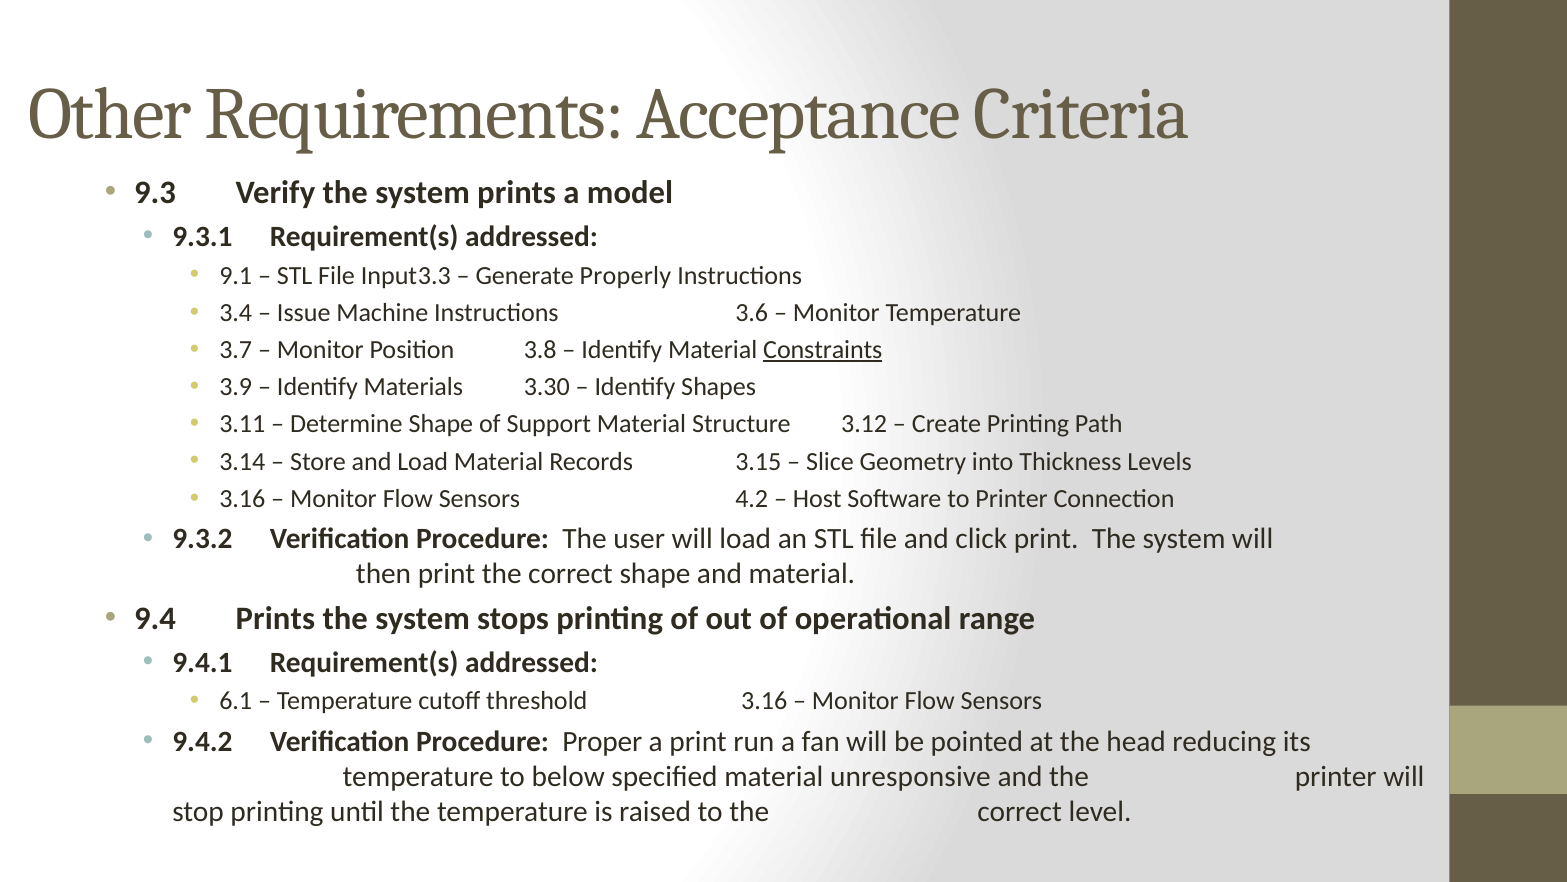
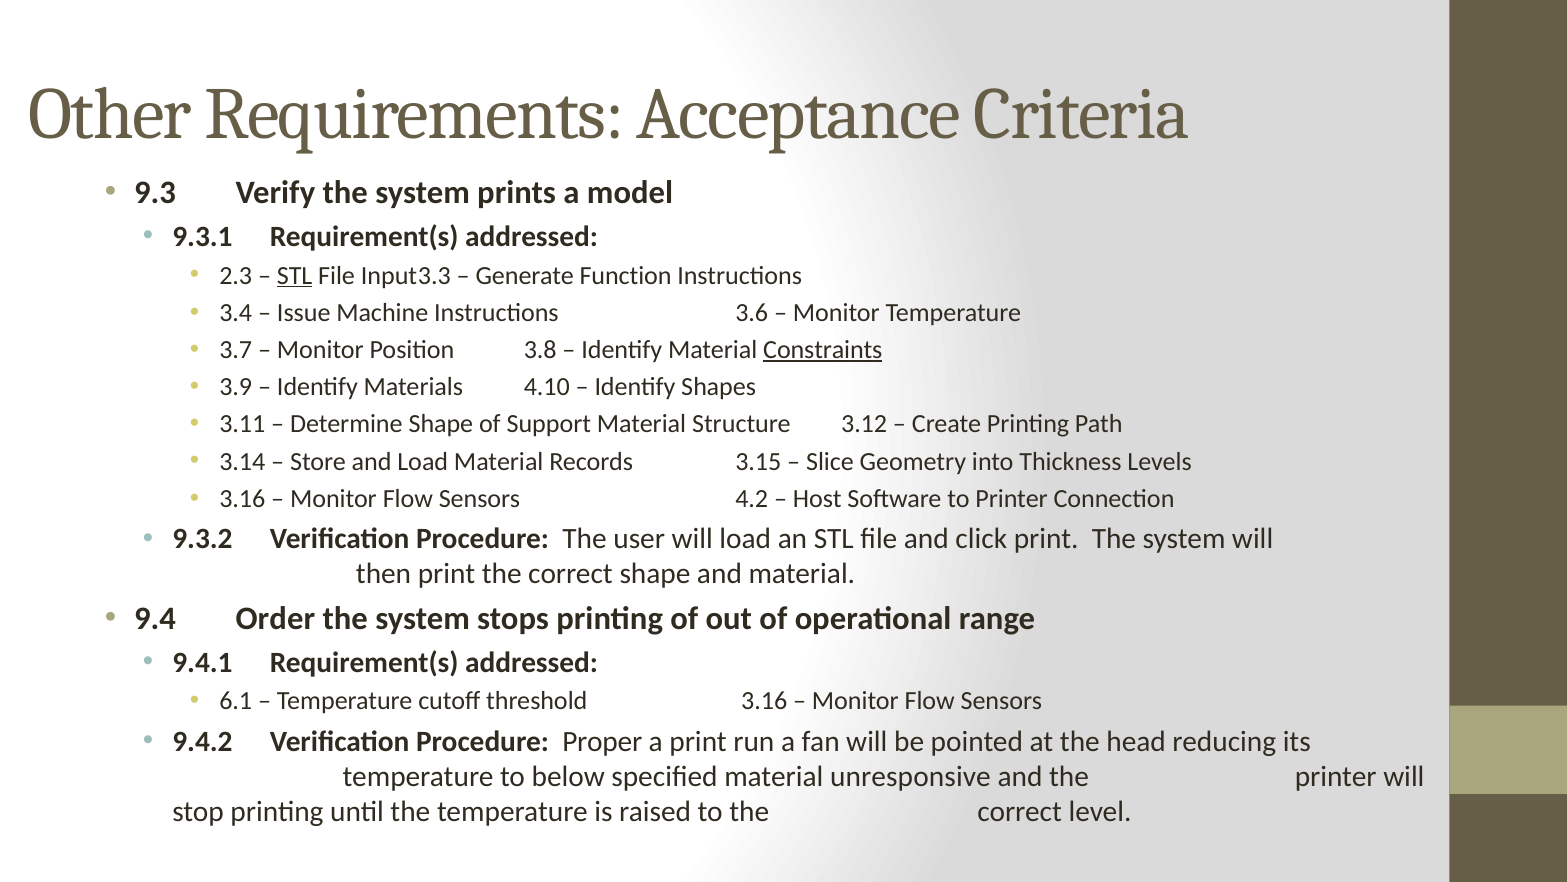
9.1: 9.1 -> 2.3 (236, 275)
STL underline: none -> present (295, 275)
Properly: Properly -> Function (626, 275)
3.30: 3.30 -> 4.10 (547, 387)
9.4 Prints: Prints -> Order (275, 618)
